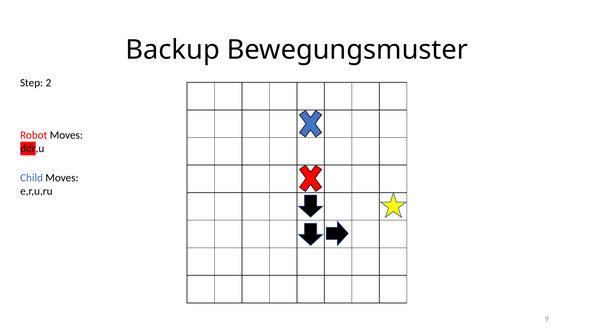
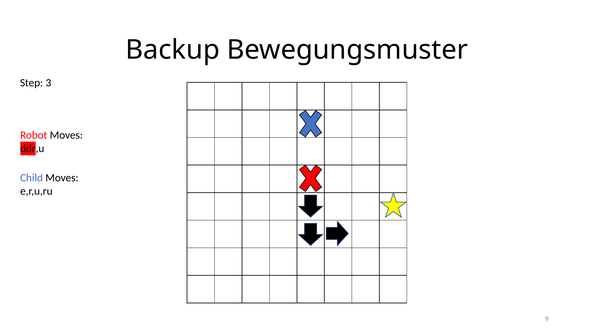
2: 2 -> 3 (48, 83)
